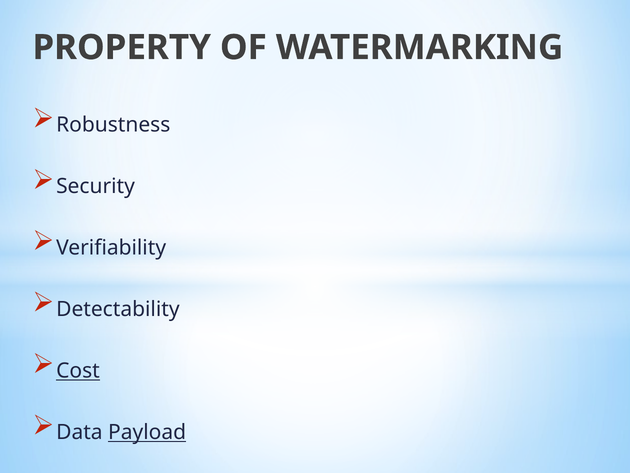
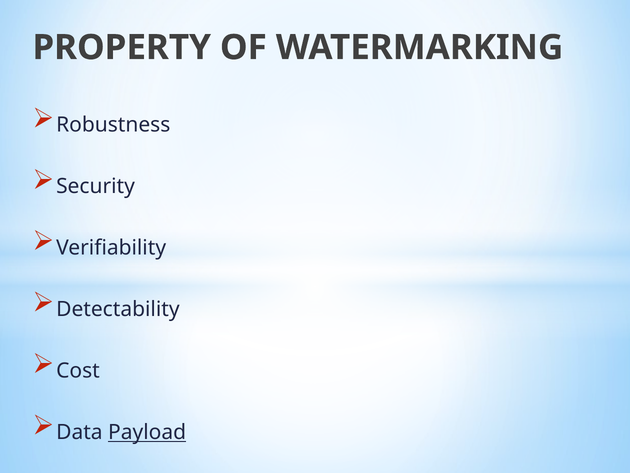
Cost underline: present -> none (78, 370)
